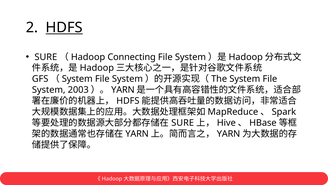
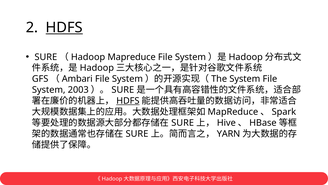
Connecting: Connecting -> Mapreduce (132, 57)
System: System -> Ambari (77, 79)
YARN: YARN -> SURE (123, 90)
HDFS underline: none -> present (128, 101)
YARN: YARN -> SURE (137, 133)
